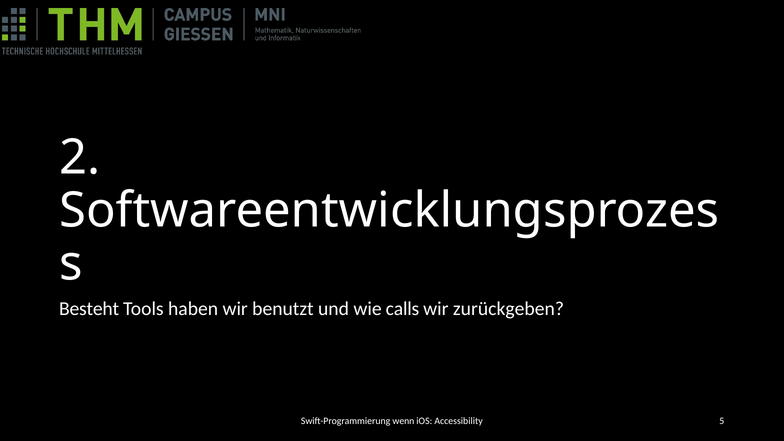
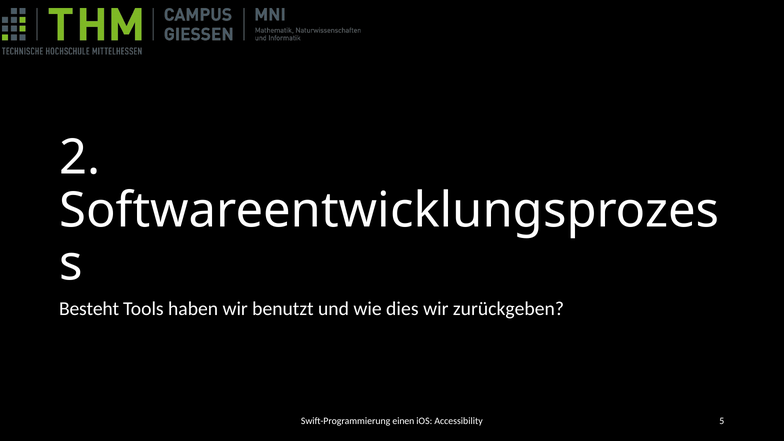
calls: calls -> dies (402, 309)
wenn: wenn -> einen (403, 421)
